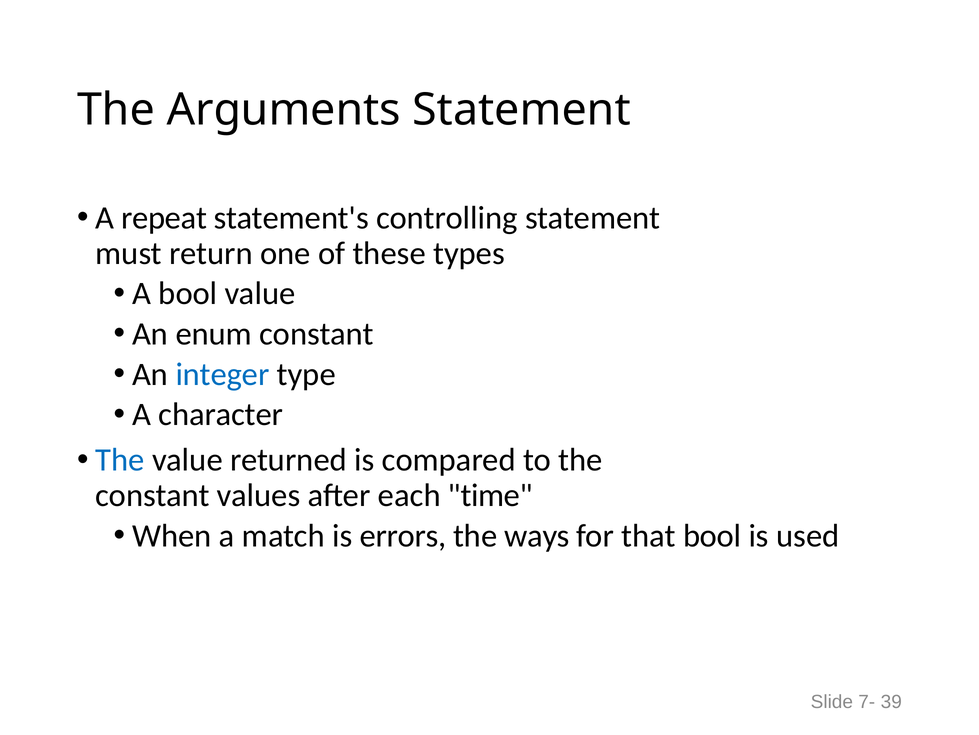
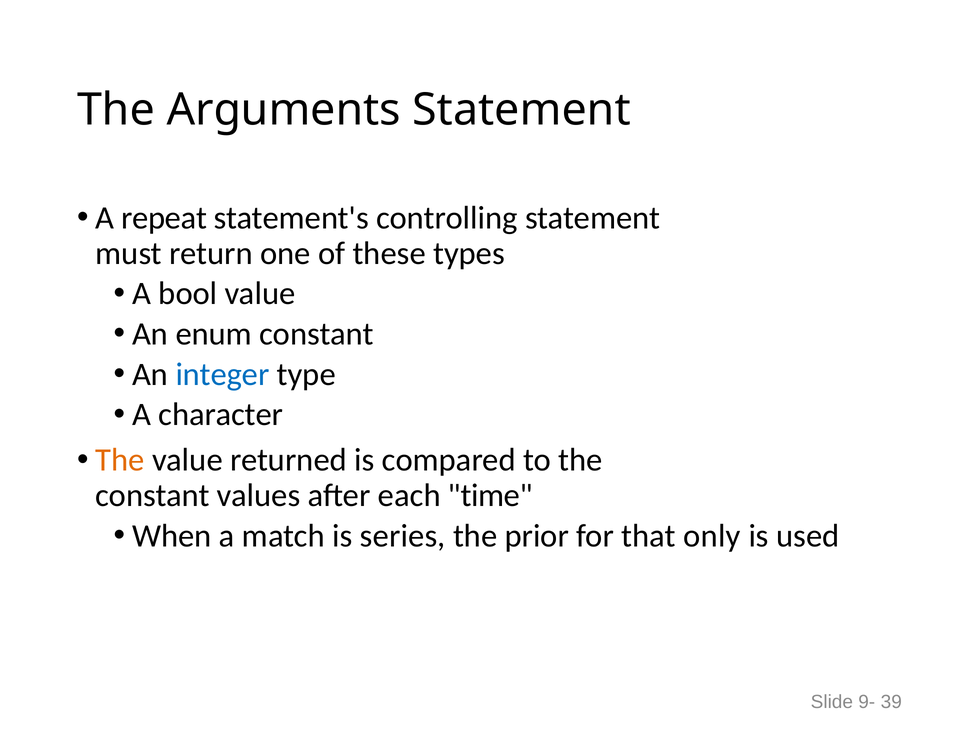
The colour: blue -> orange (120, 460)
errors: errors -> series (403, 535)
ways: ways -> prior (537, 535)
that bool: bool -> only (712, 535)
7-: 7- -> 9- (867, 701)
